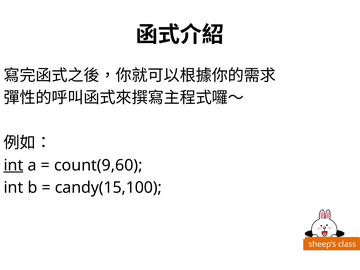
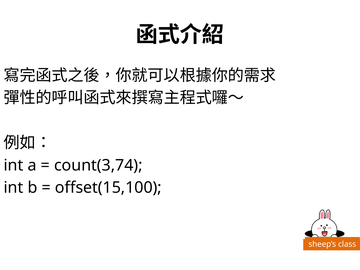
int underline: present -> none (13, 165)
count(9,60: count(9,60 -> count(3,74 (98, 165)
candy(15,100: candy(15,100 -> offset(15,100 (108, 188)
